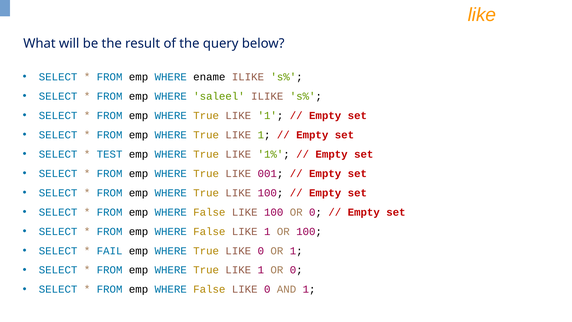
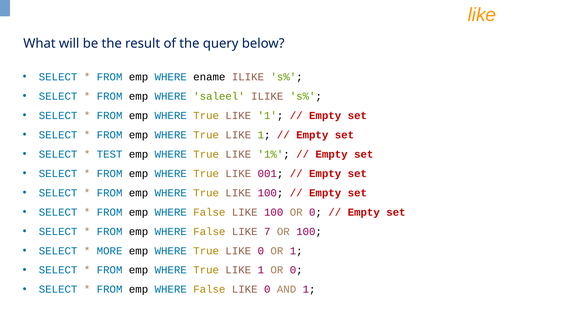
False LIKE 1: 1 -> 7 (267, 231)
FAIL: FAIL -> MORE (110, 251)
